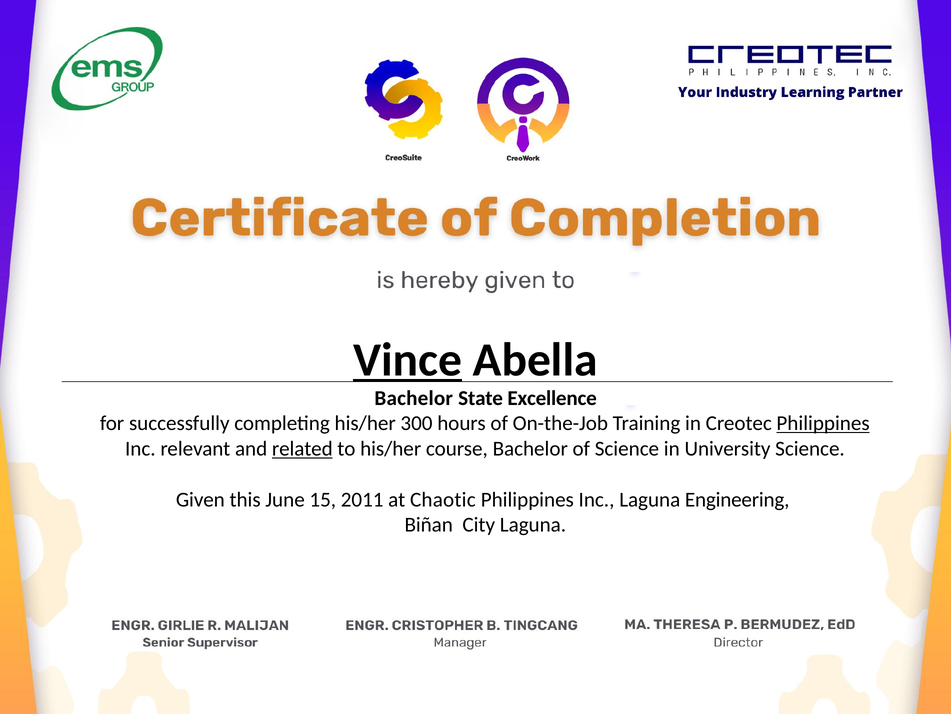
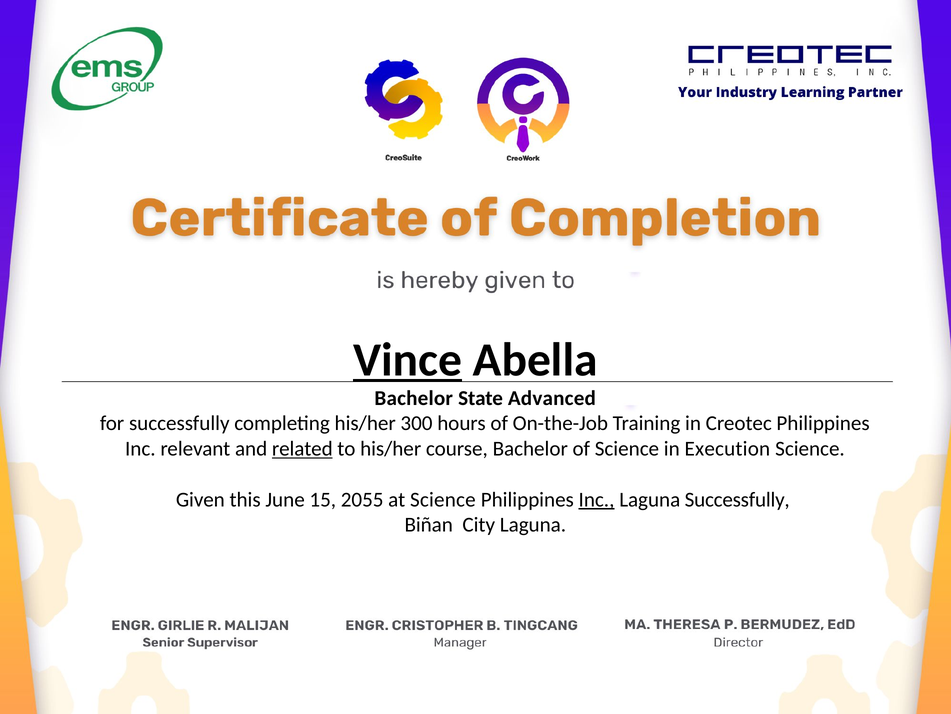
Excellence: Excellence -> Advanced (552, 398)
Philippines underline: present -> none (823, 423)
University: University -> Execution (727, 448)
2011: 2011 -> 2055 (362, 499)
at Chaotic: Chaotic -> Science (443, 499)
Inc underline: none -> present (597, 499)
Laguna Engineering: Engineering -> Successfully (737, 499)
